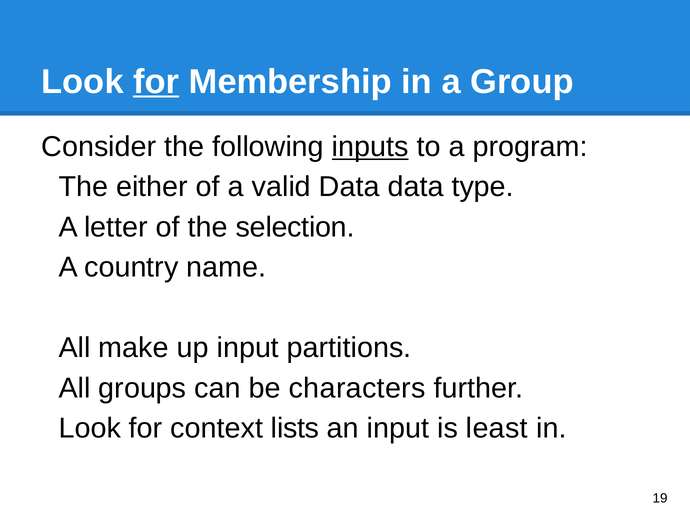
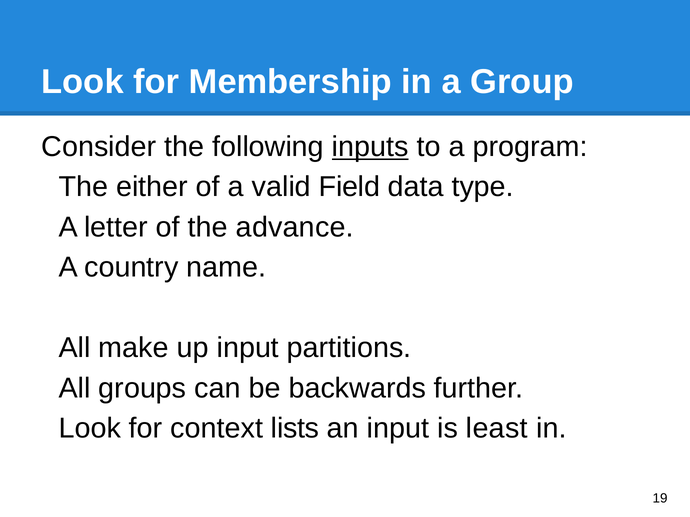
for underline: present -> none (156, 82)
valid Data: Data -> Field (349, 187)
selection: selection -> advance (295, 227)
characters: characters -> backwards (357, 388)
